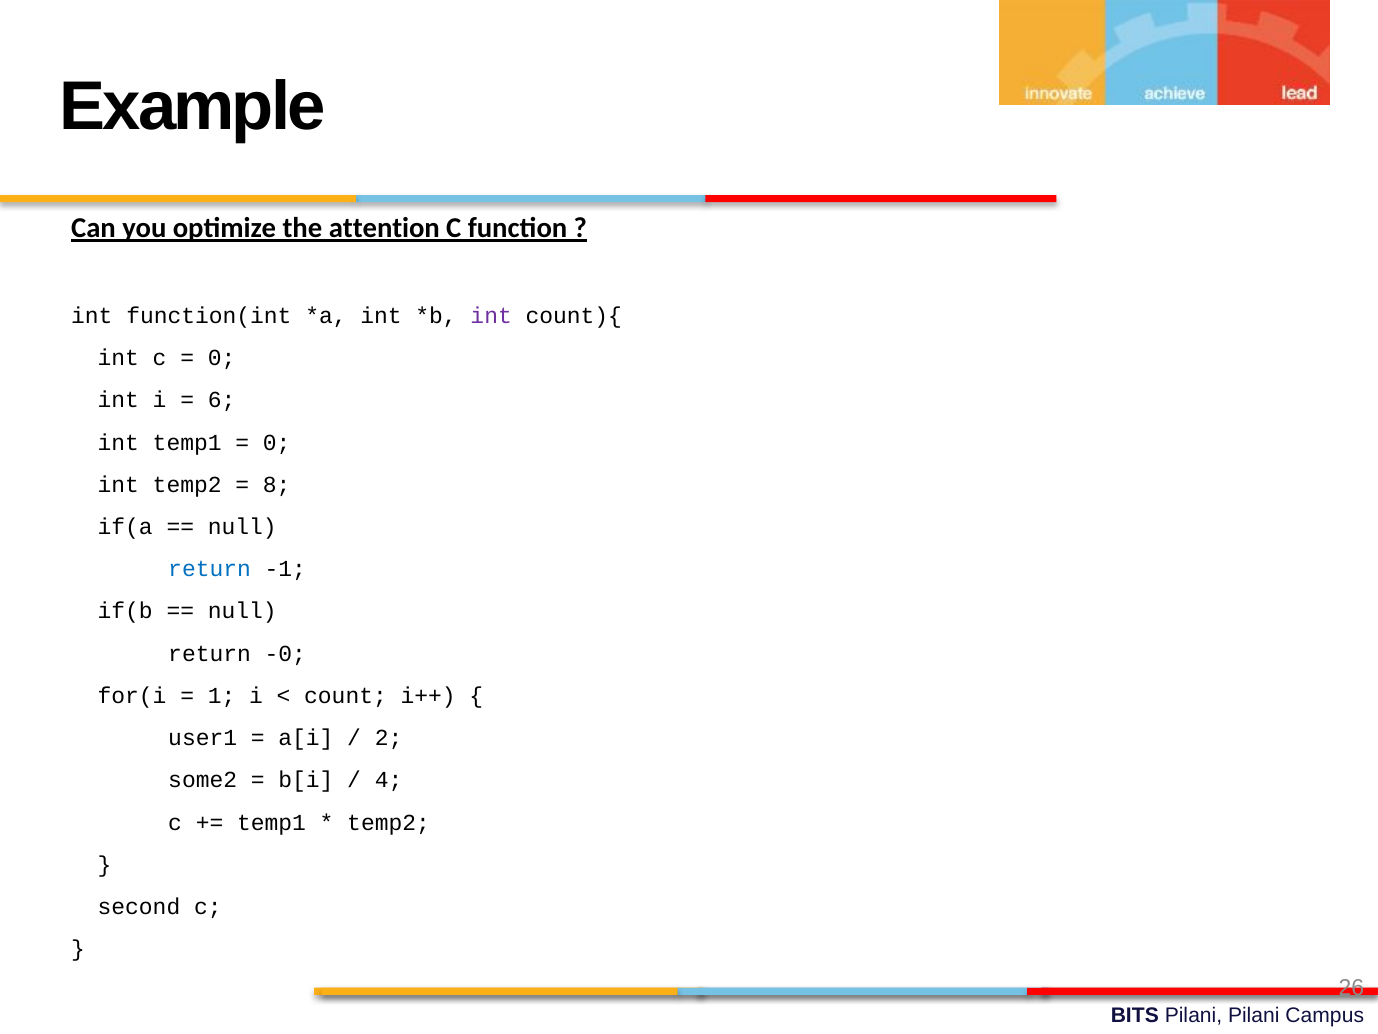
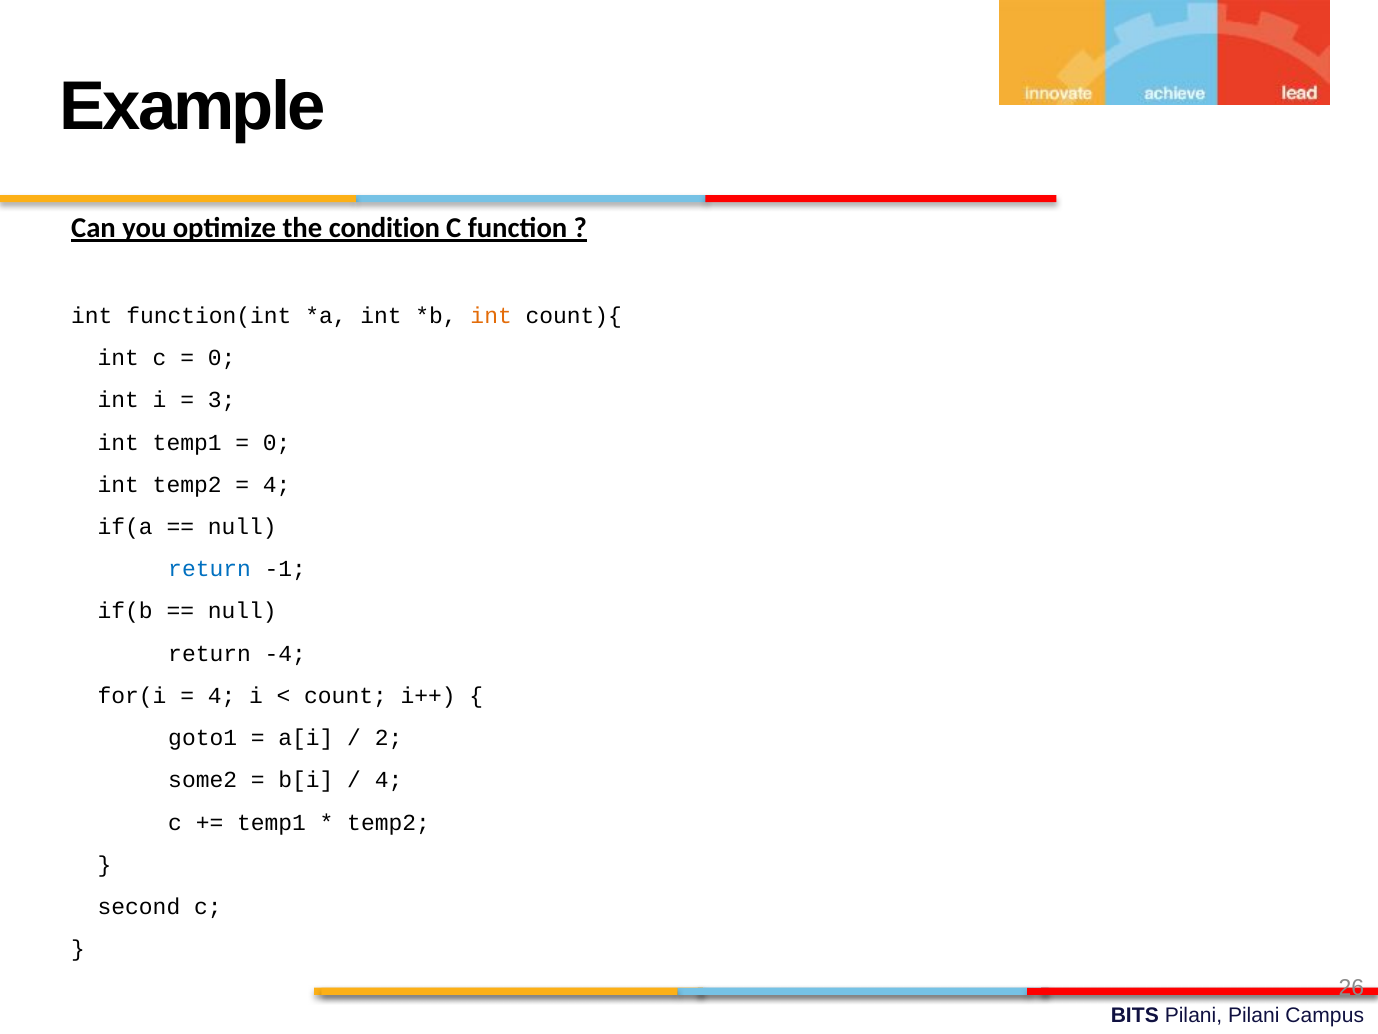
attention: attention -> condition (384, 228)
int colour: purple -> orange (491, 316)
6: 6 -> 3 (222, 400)
8: 8 -> 4 (277, 484)
-0: -0 -> -4 (285, 653)
1: 1 -> 4 (222, 696)
user1: user1 -> goto1 (203, 738)
